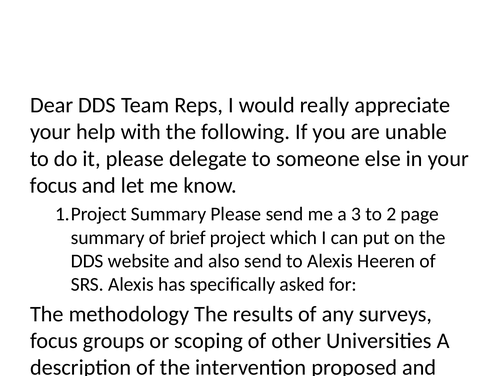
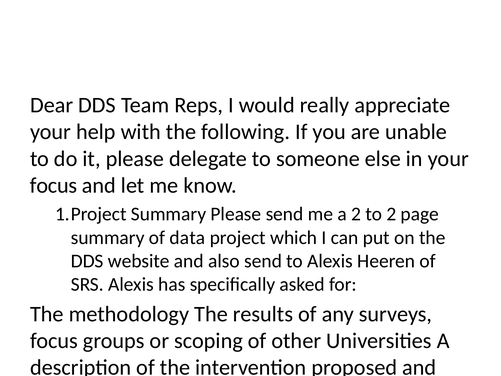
a 3: 3 -> 2 (356, 214)
of brief: brief -> data (187, 237)
